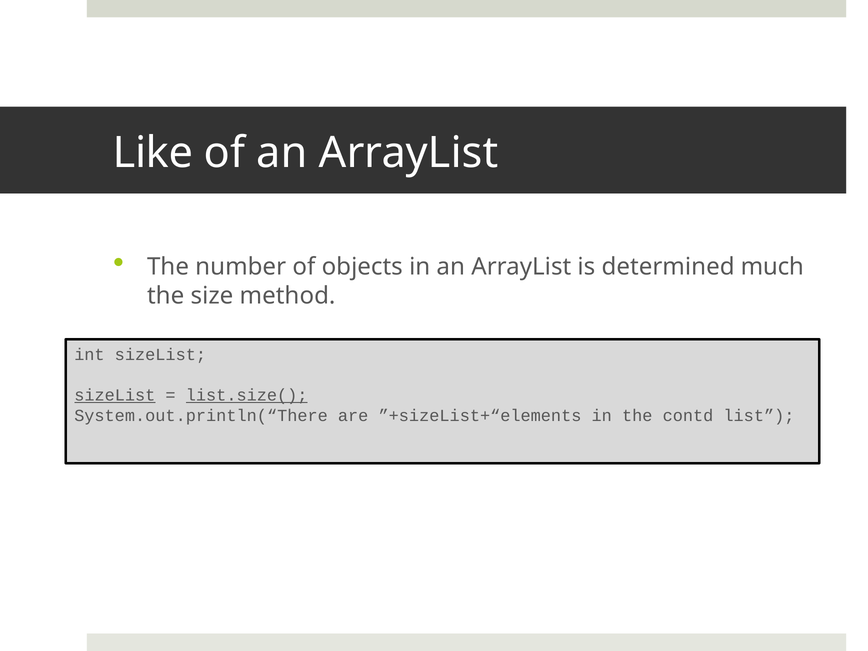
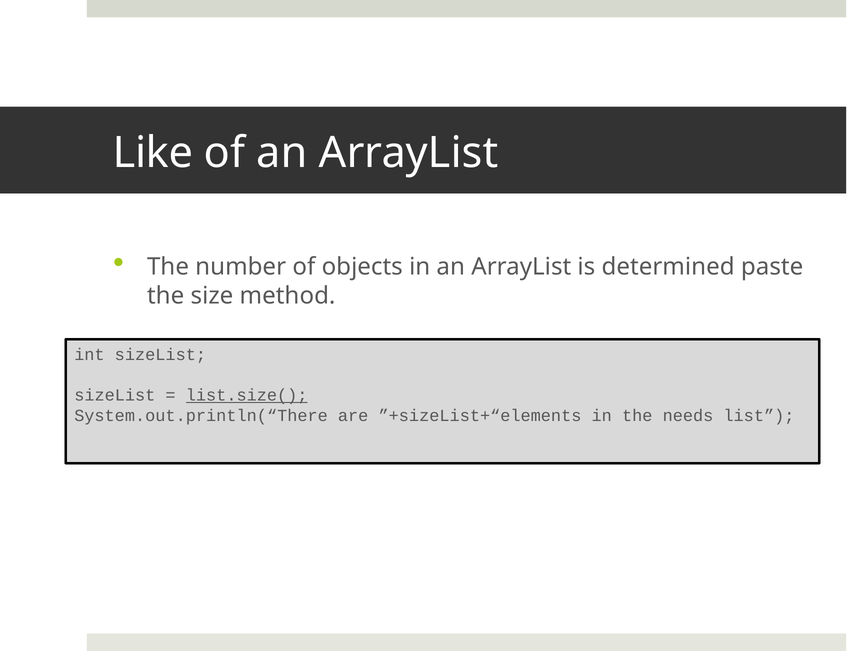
much: much -> paste (772, 267)
sizeList underline: present -> none (115, 395)
contd: contd -> needs (688, 416)
